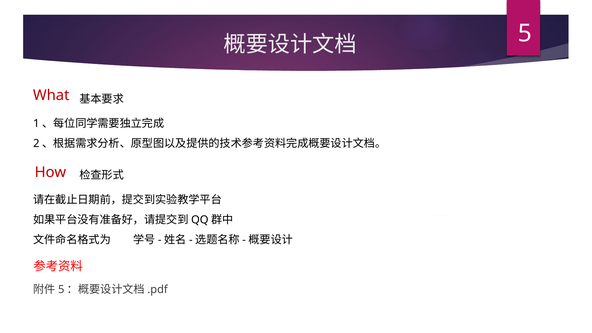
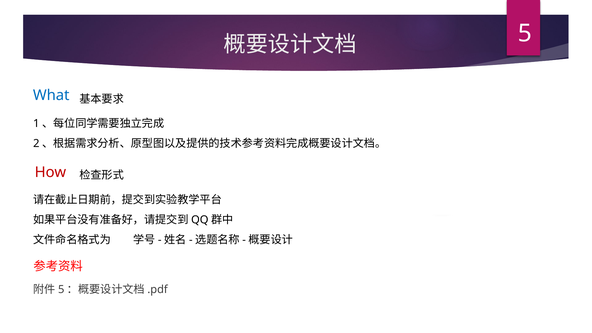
What colour: red -> blue (51, 95)
